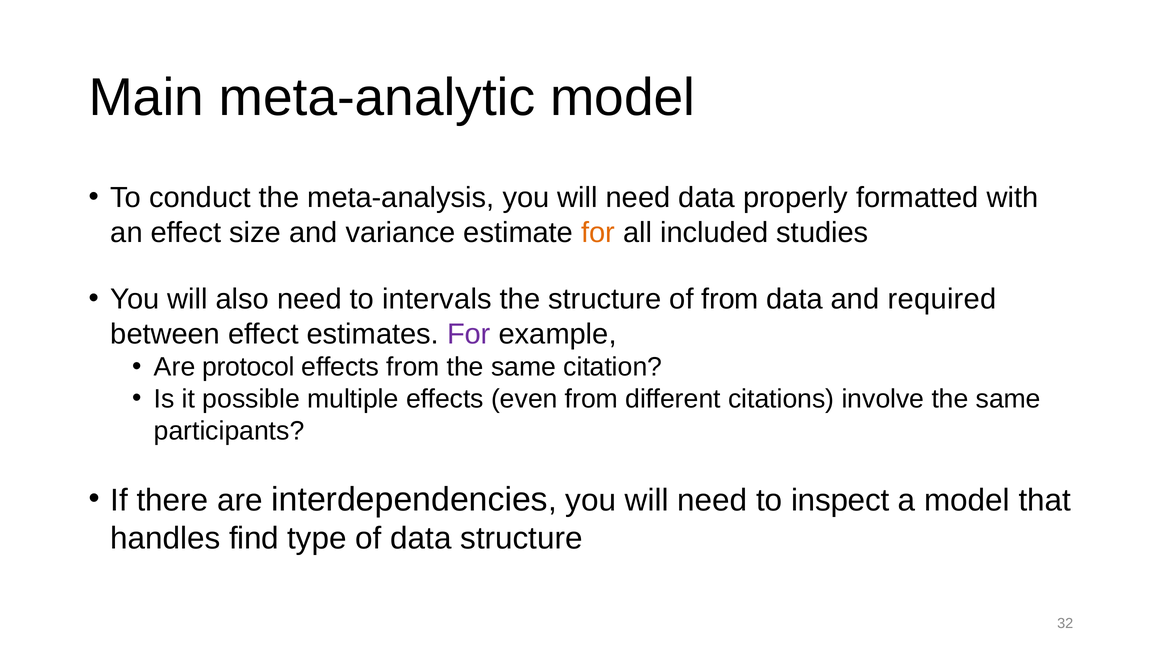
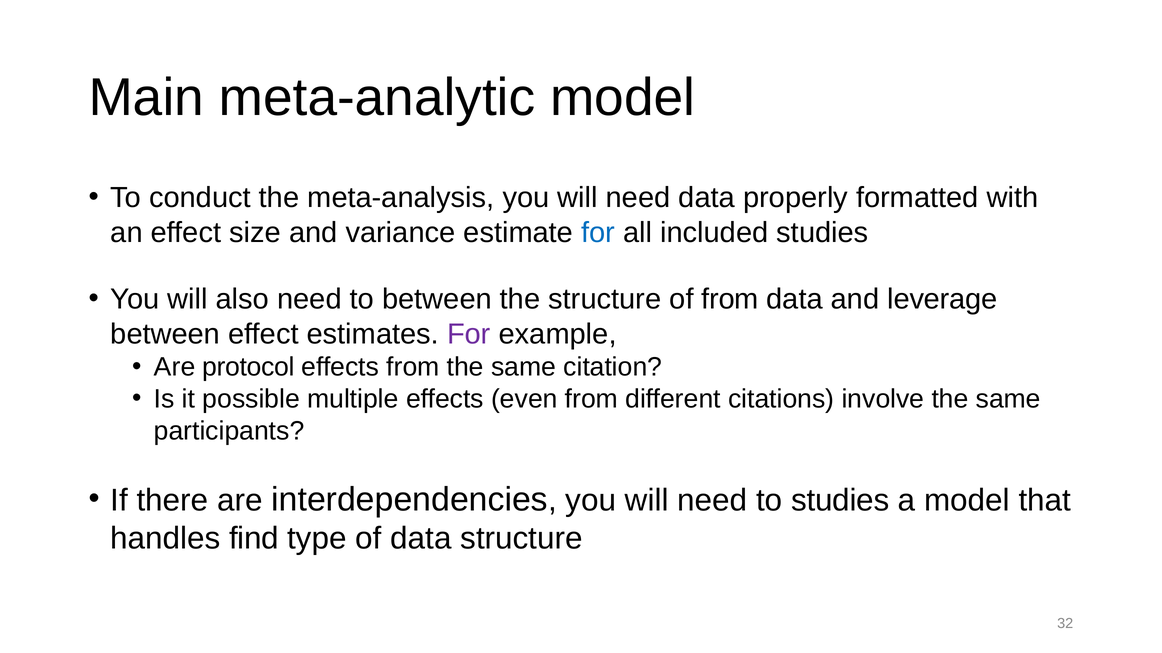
for colour: orange -> blue (598, 233)
to intervals: intervals -> between (437, 299)
required: required -> leverage (942, 299)
to inspect: inspect -> studies (840, 501)
